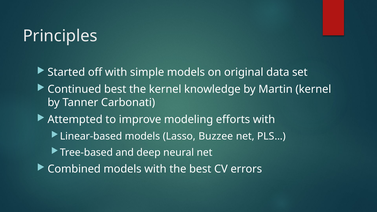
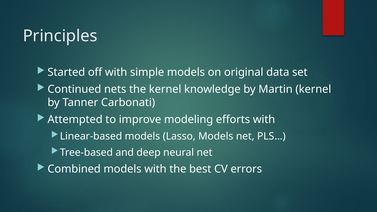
Continued best: best -> nets (115, 89)
Lasso Buzzee: Buzzee -> Models (216, 136)
